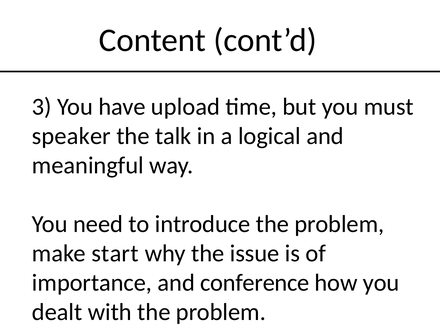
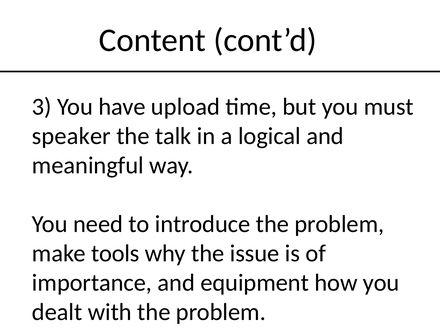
start: start -> tools (115, 254)
conference: conference -> equipment (255, 283)
